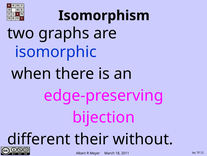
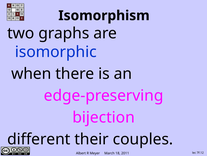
without: without -> couples (143, 139)
